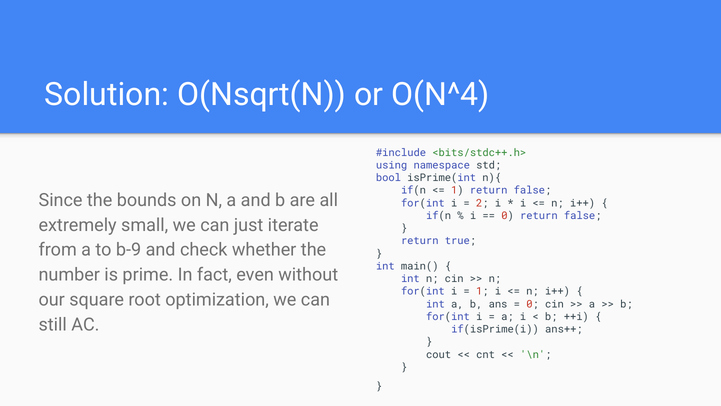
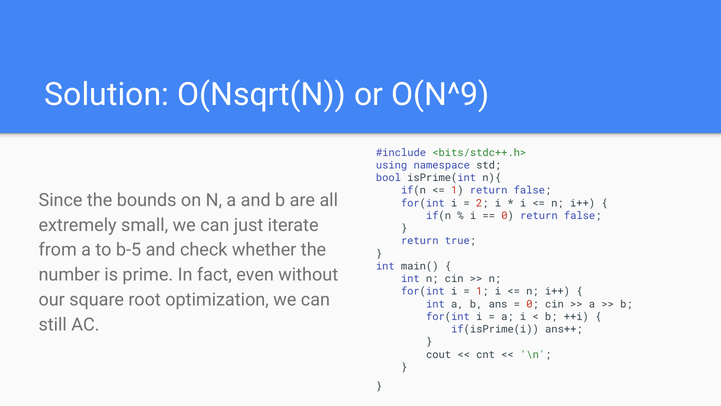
O(N^4: O(N^4 -> O(N^9 (440, 95)
b-9: b-9 -> b-5 (129, 250)
